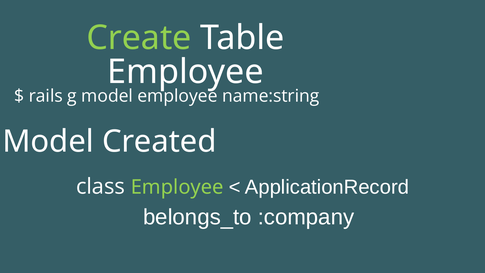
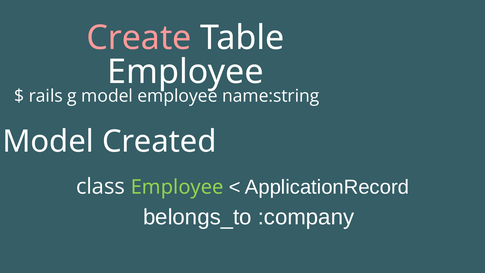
Create colour: light green -> pink (139, 38)
